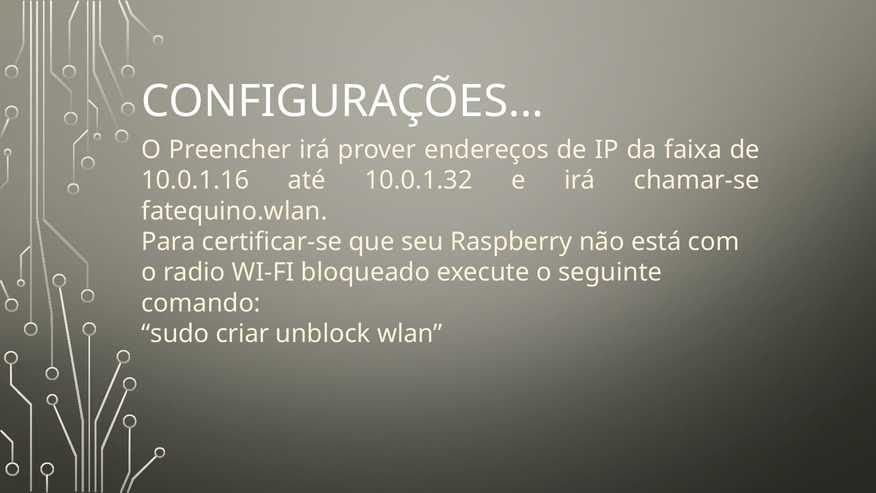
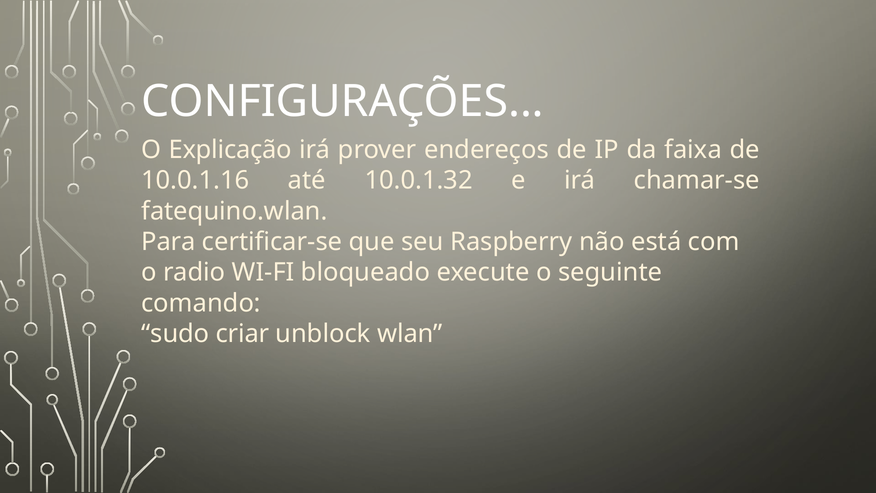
Preencher: Preencher -> Explicação (230, 150)
